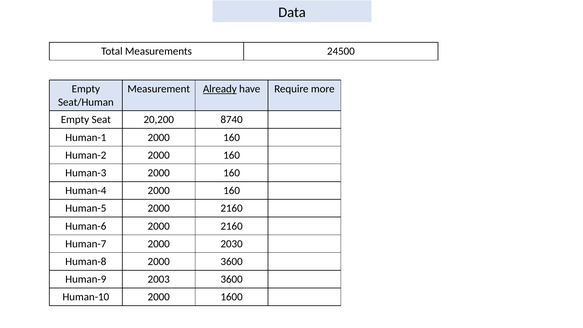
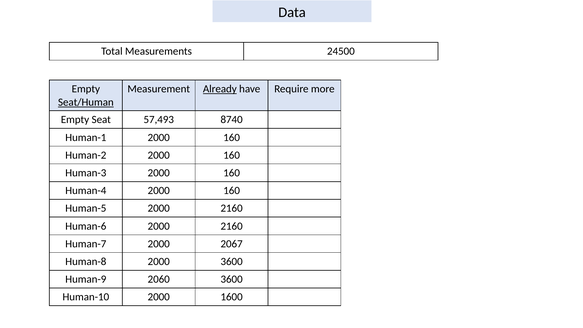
Seat/Human underline: none -> present (86, 102)
20,200: 20,200 -> 57,493 (159, 120)
2030: 2030 -> 2067 (232, 244)
2003: 2003 -> 2060 (159, 279)
